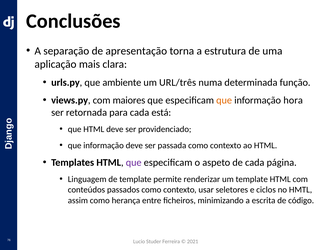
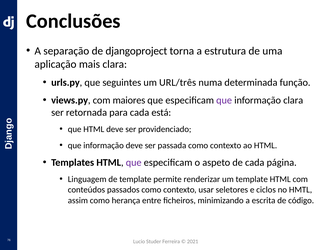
apresentação: apresentação -> djangoproject (136, 51)
ambiente: ambiente -> seguintes (122, 82)
que colour: orange -> purple (224, 100)
informação hora: hora -> clara (293, 100)
